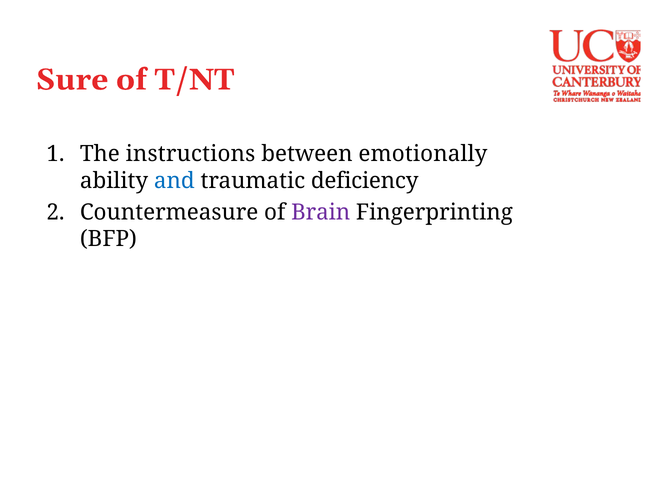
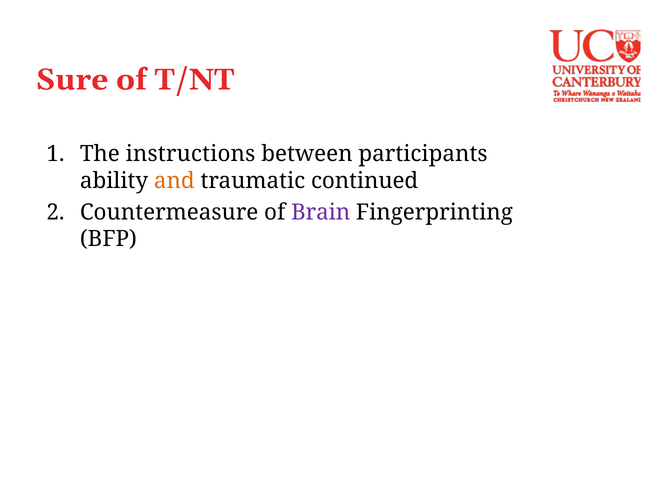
emotionally: emotionally -> participants (423, 154)
and colour: blue -> orange (174, 181)
deficiency: deficiency -> continued (365, 181)
